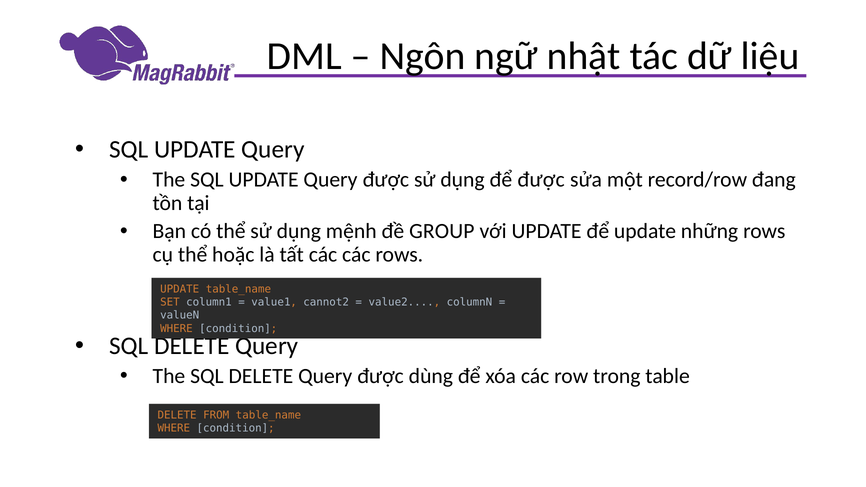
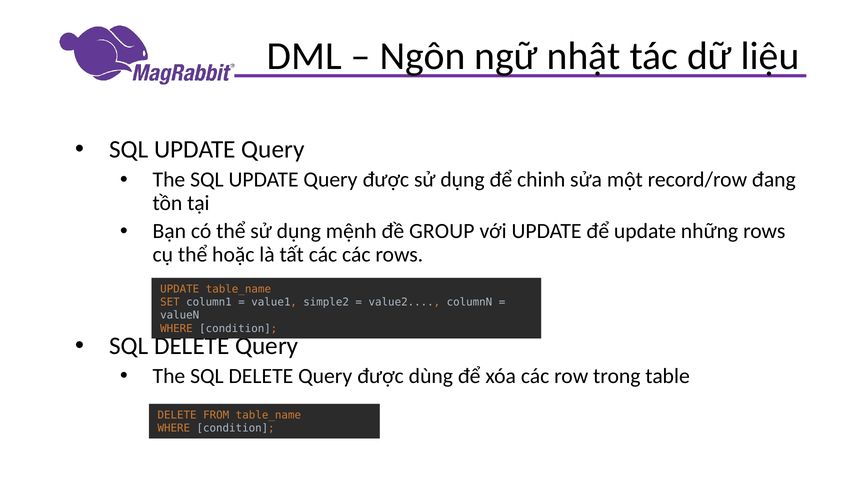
để được: được -> chinh (541, 180)
cannot2: cannot2 -> simple2 (326, 302)
